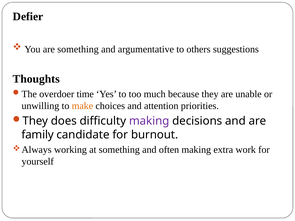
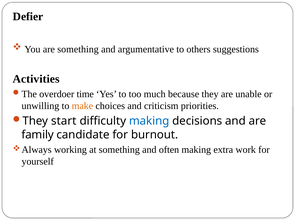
Thoughts: Thoughts -> Activities (36, 79)
attention: attention -> criticism (161, 106)
does: does -> start (64, 121)
making colour: purple -> blue (149, 121)
